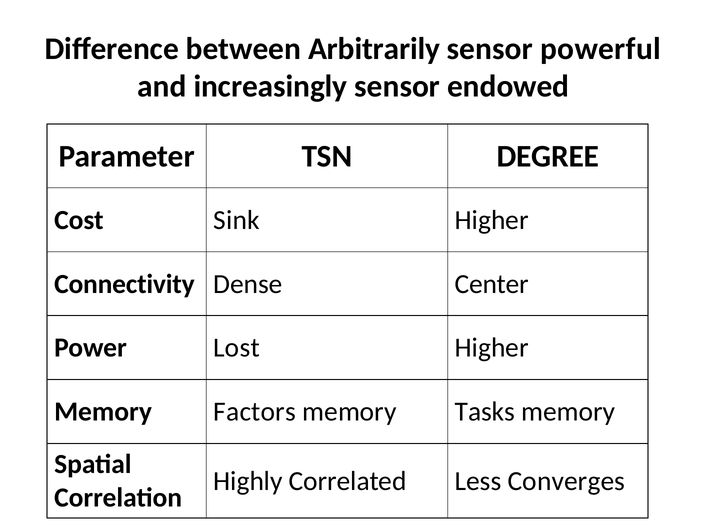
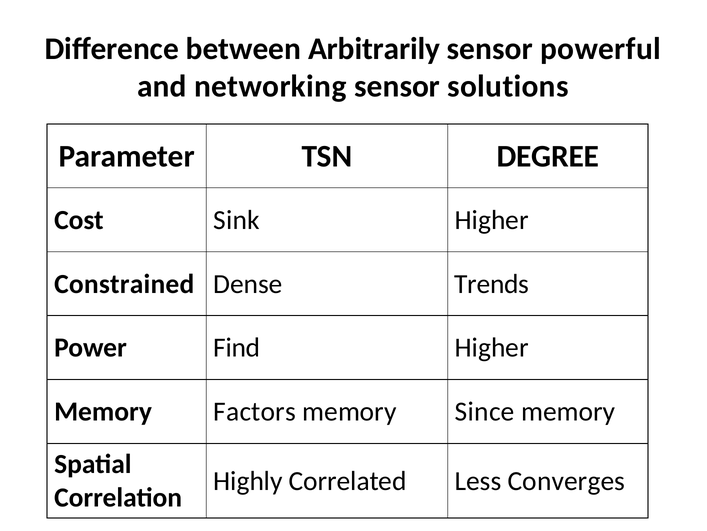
increasingly: increasingly -> networking (270, 86)
endowed: endowed -> solutions (508, 86)
Connectivity: Connectivity -> Constrained (124, 284)
Center: Center -> Trends (492, 284)
Lost: Lost -> Find (237, 347)
Tasks: Tasks -> Since (485, 411)
